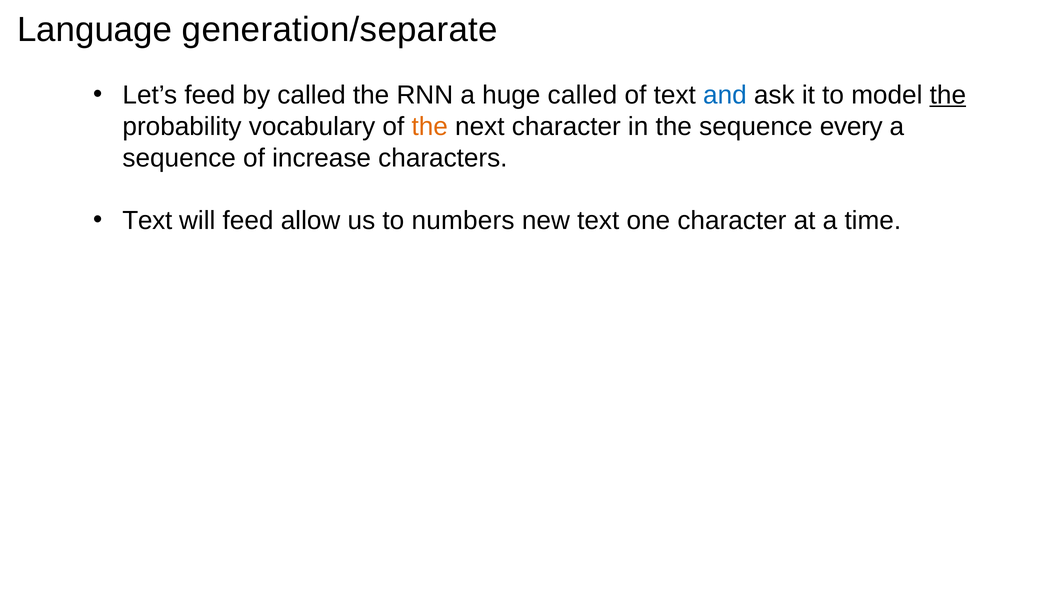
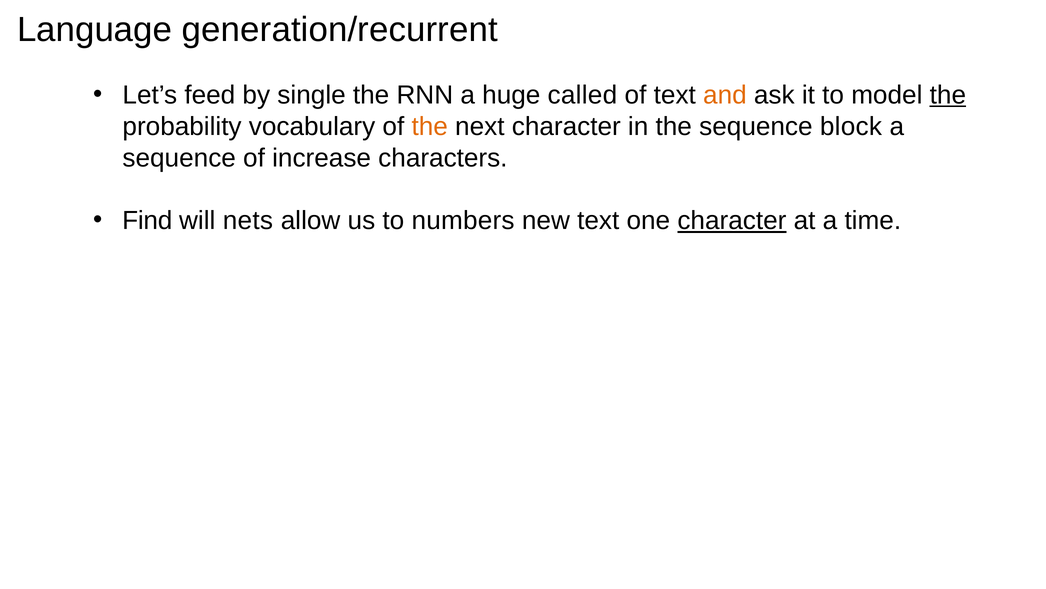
generation/separate: generation/separate -> generation/recurrent (340, 30)
by called: called -> single (312, 95)
and colour: blue -> orange (725, 95)
every: every -> block (851, 126)
Text: Text -> Find (147, 221)
will feed: feed -> nets (248, 221)
character underline: none -> present (732, 221)
